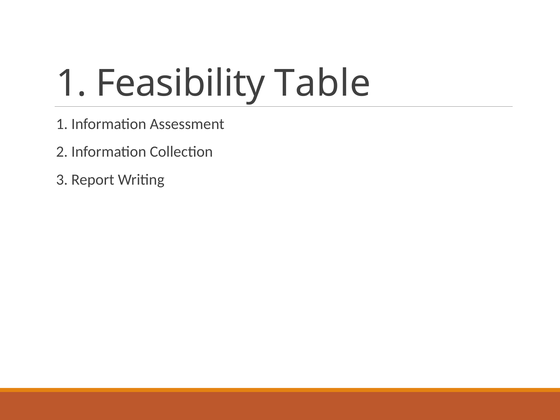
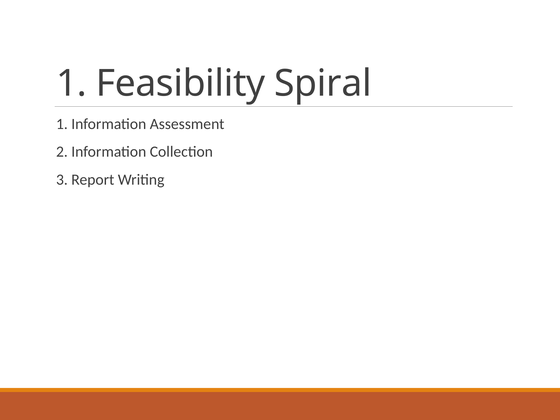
Table: Table -> Spiral (323, 84)
